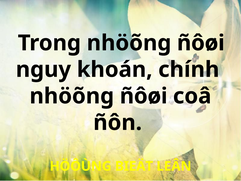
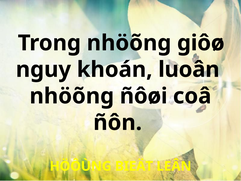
Trong nhöõng ñôøi: ñôøi -> giôø (201, 43)
chính: chính -> luoân (189, 69)
